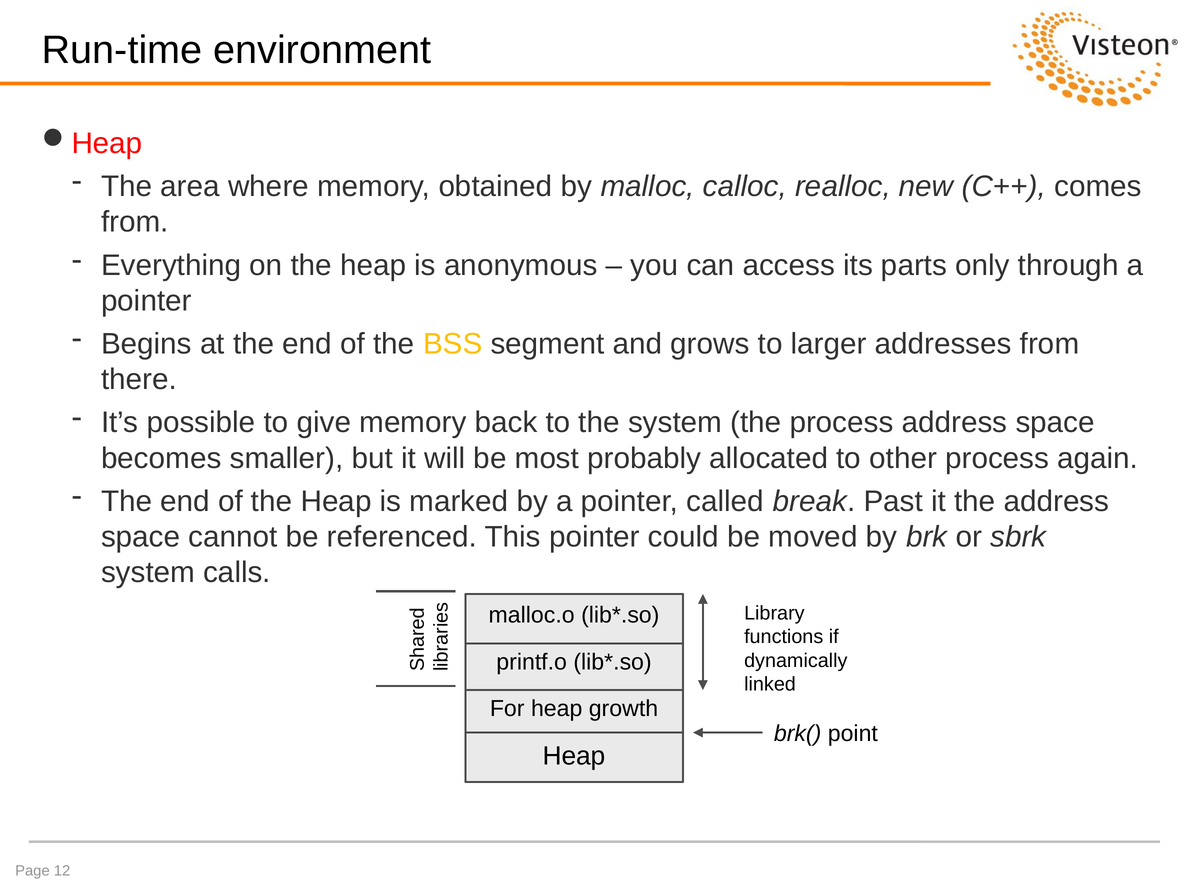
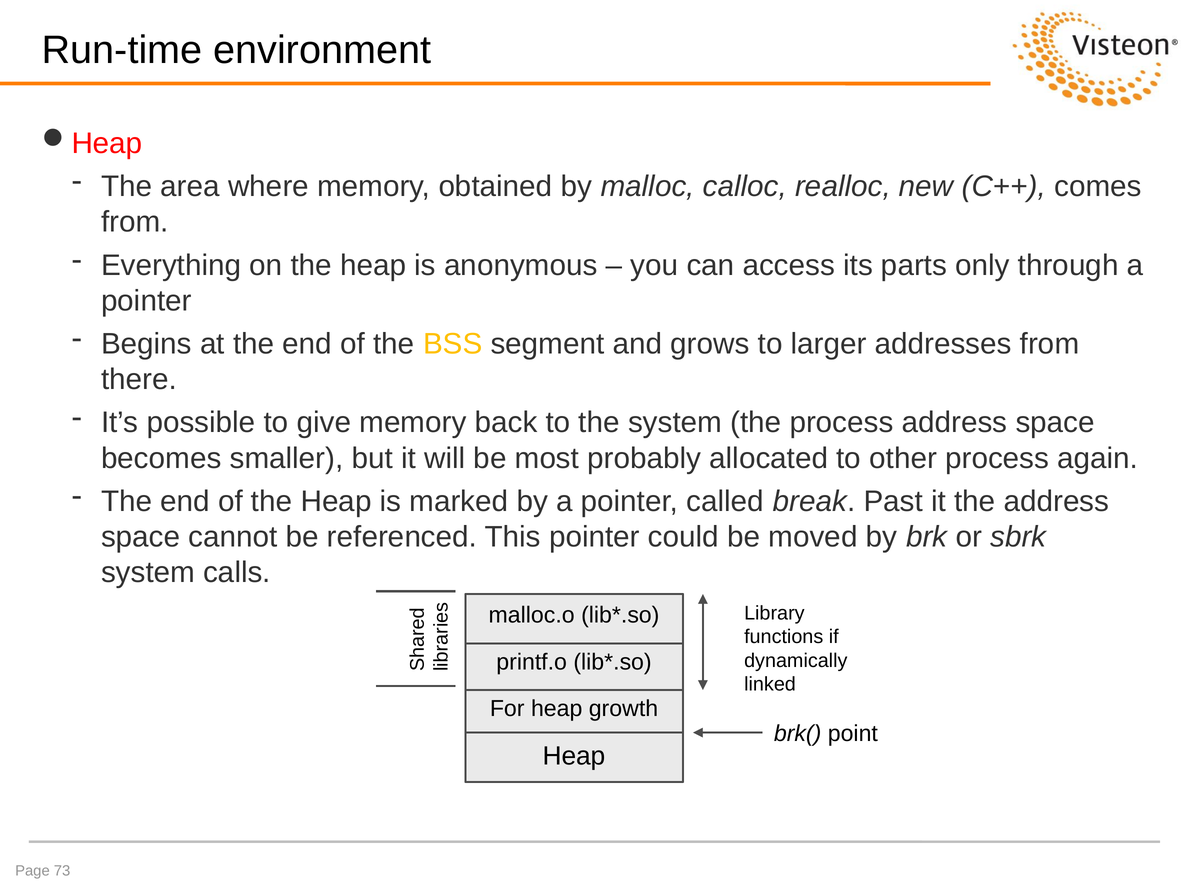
12: 12 -> 73 (62, 871)
